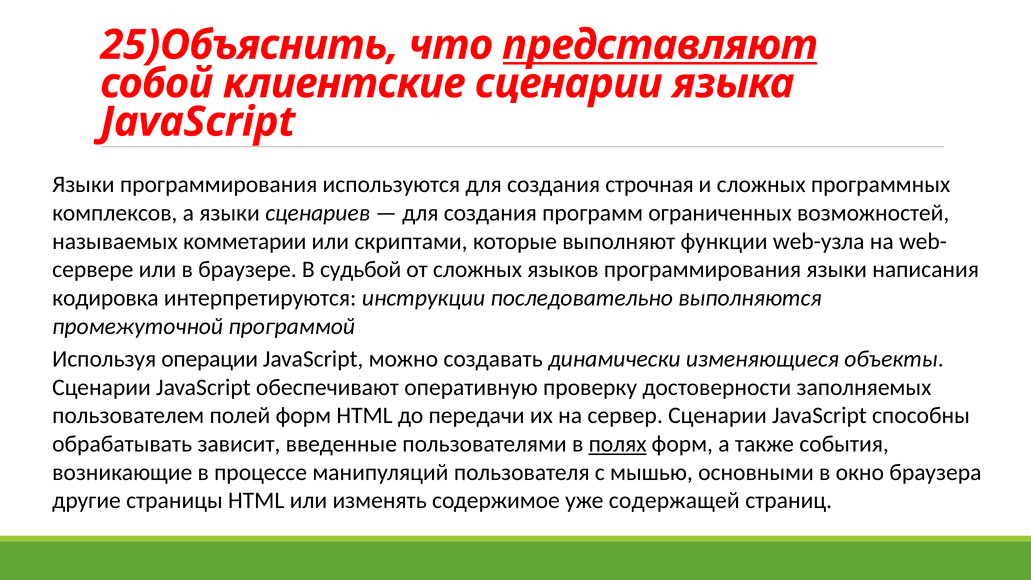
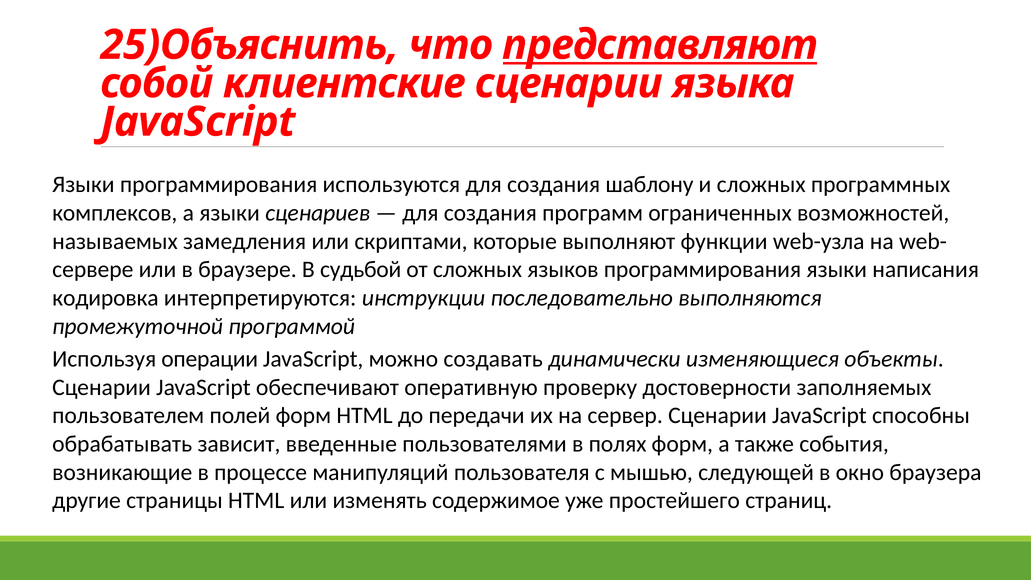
строчная: строчная -> шаблону (650, 185)
комметарии: комметарии -> замедления (245, 241)
полях underline: present -> none (618, 444)
основными: основными -> следующей (756, 472)
содержащей: содержащей -> простейшего (674, 501)
